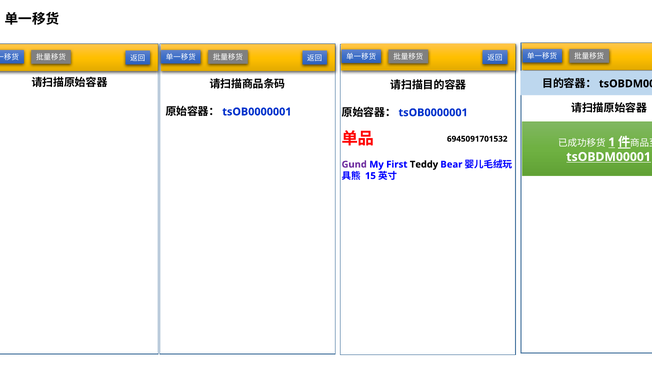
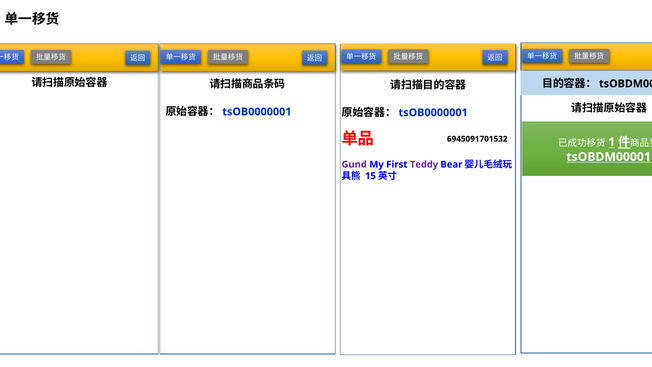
Teddy colour: black -> purple (424, 164)
